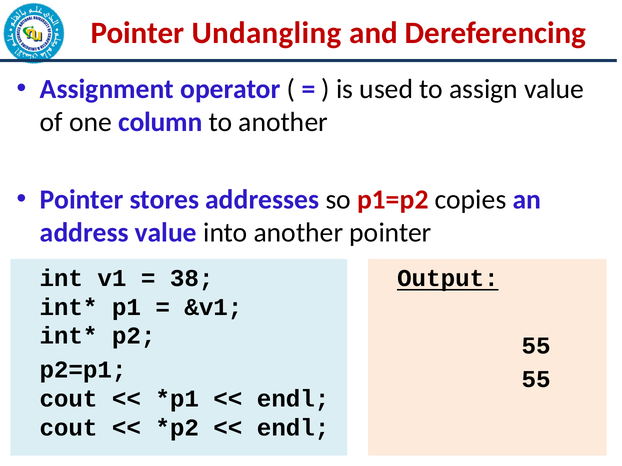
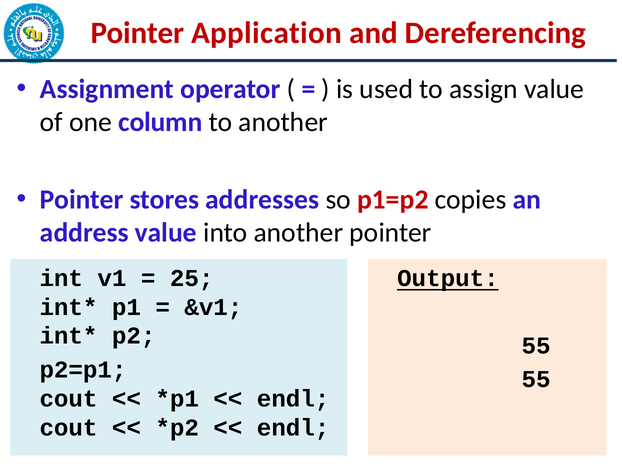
Undangling: Undangling -> Application (267, 33)
38: 38 -> 25 (192, 278)
